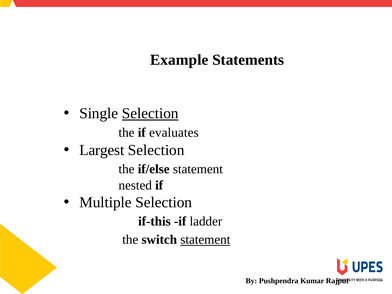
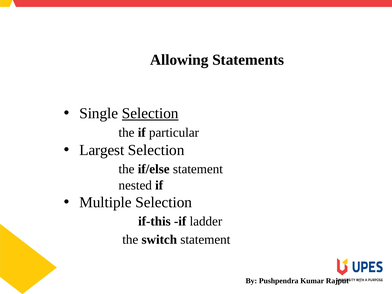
Example: Example -> Allowing (179, 60)
evaluates: evaluates -> particular (174, 132)
statement underline: present -> none (205, 240)
